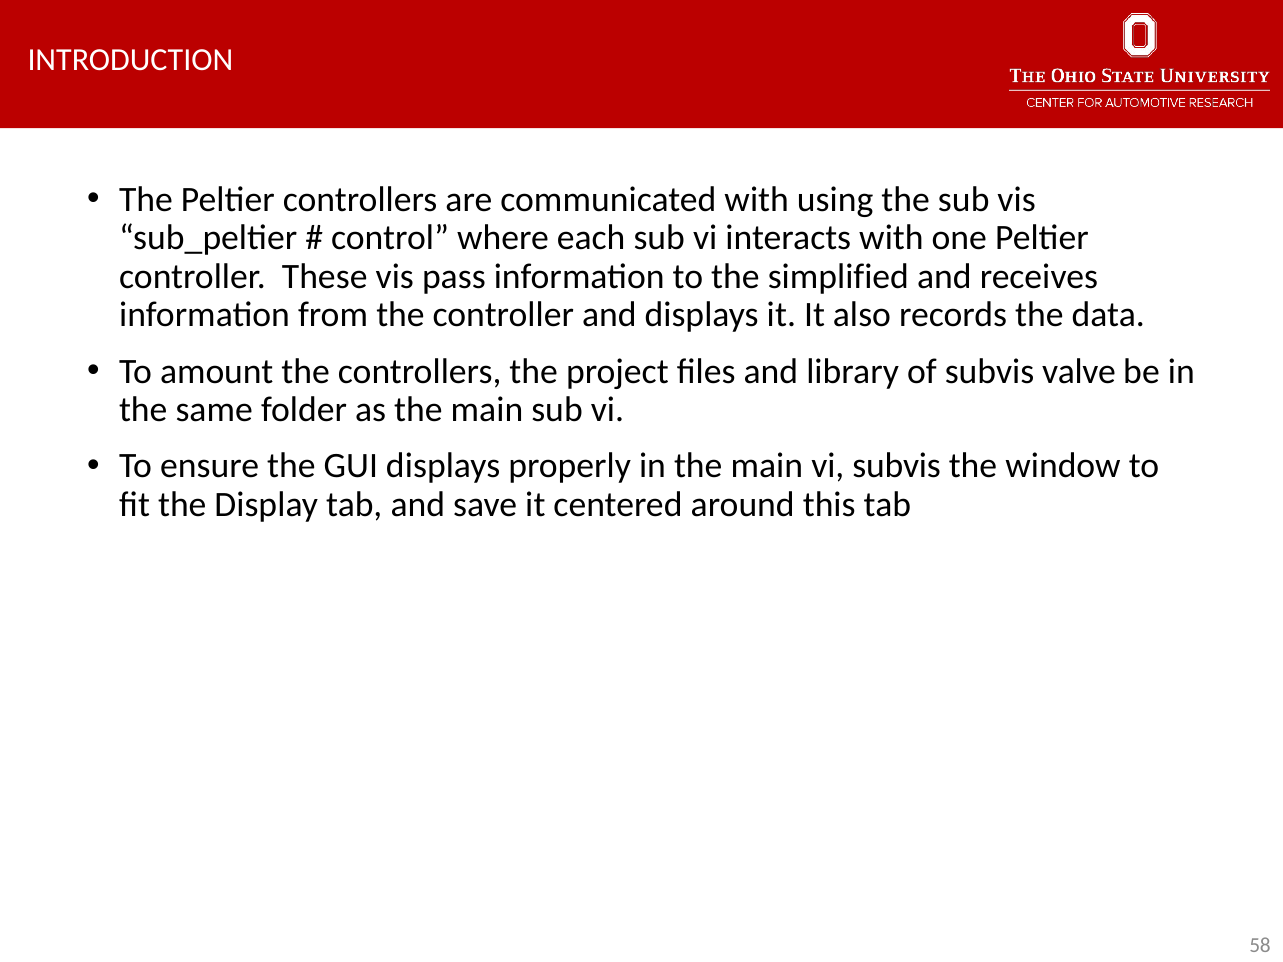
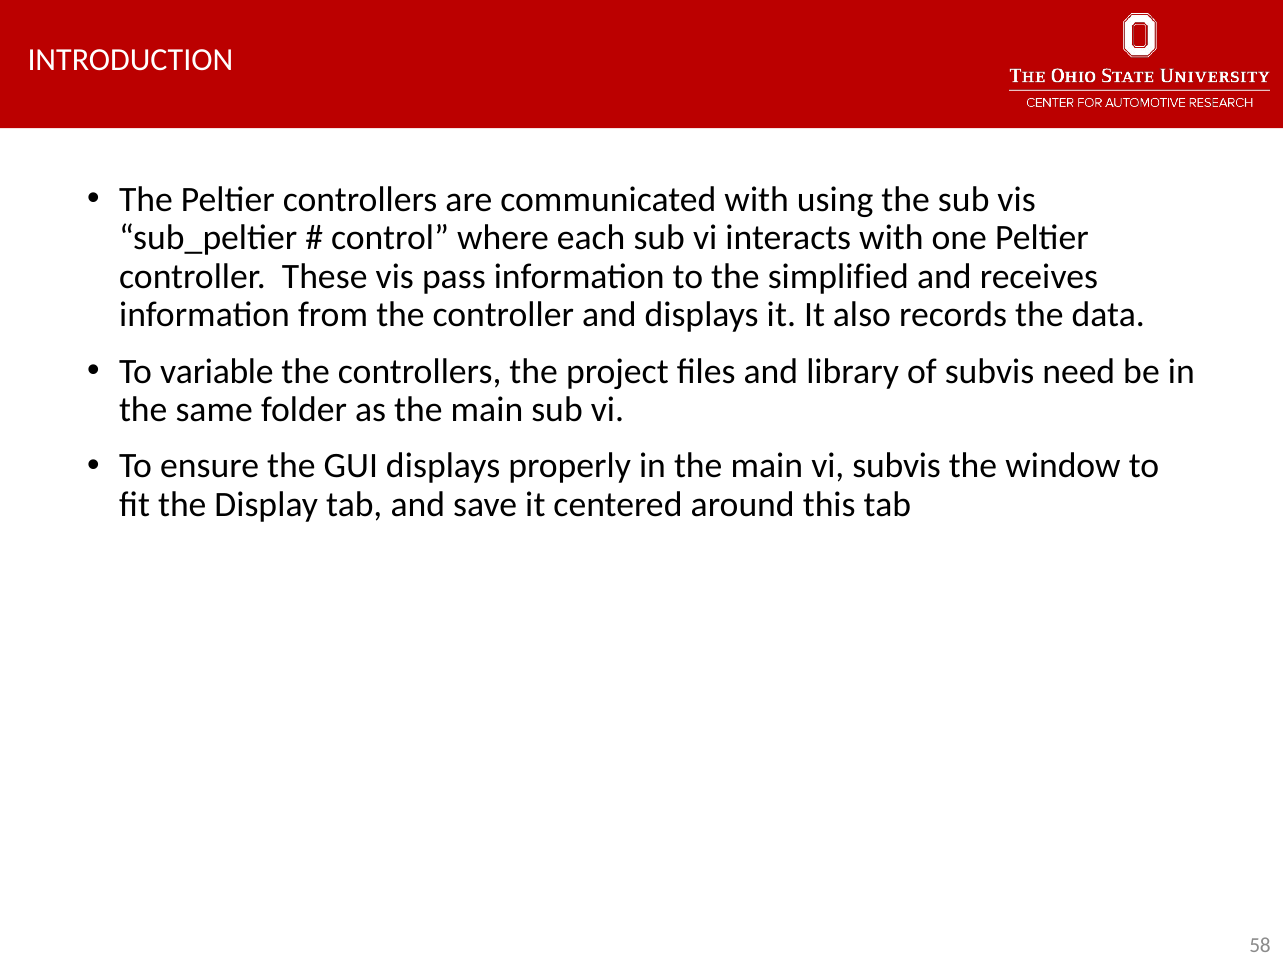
amount: amount -> variable (217, 371)
valve: valve -> need (1079, 371)
